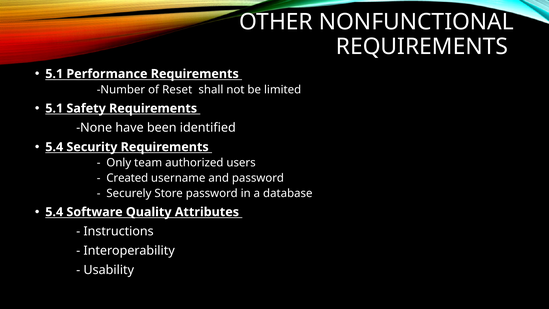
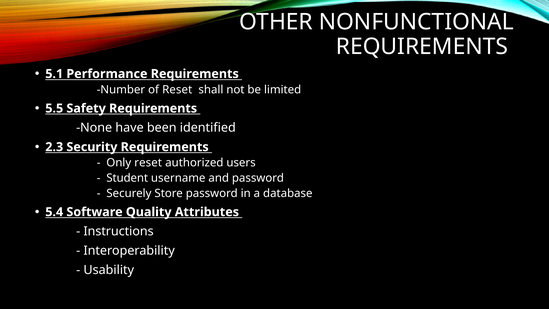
5.1: 5.1 -> 5.5 (54, 108)
5.4: 5.4 -> 2.3 (54, 147)
Only team: team -> reset (148, 163)
Created: Created -> Student (127, 178)
